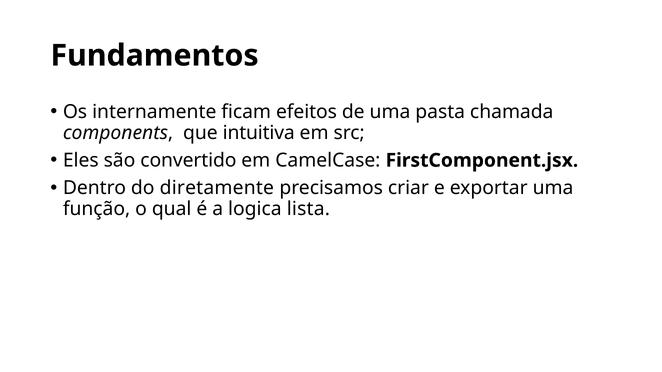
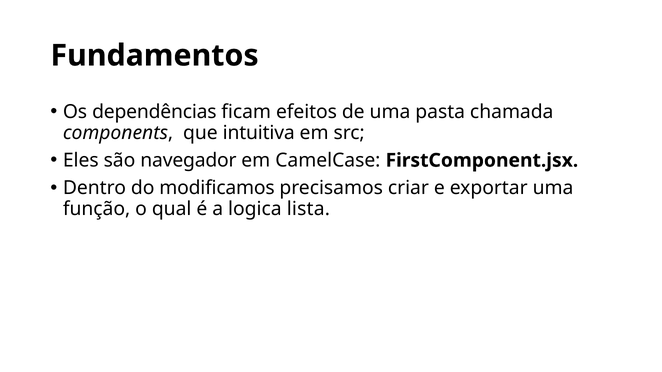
internamente: internamente -> dependências (154, 112)
convertido: convertido -> navegador (188, 161)
diretamente: diretamente -> modificamos (217, 188)
